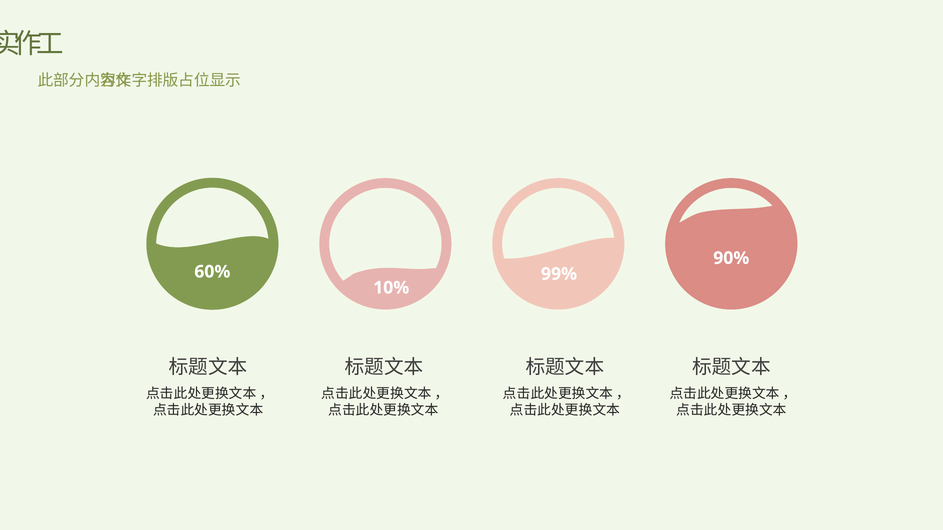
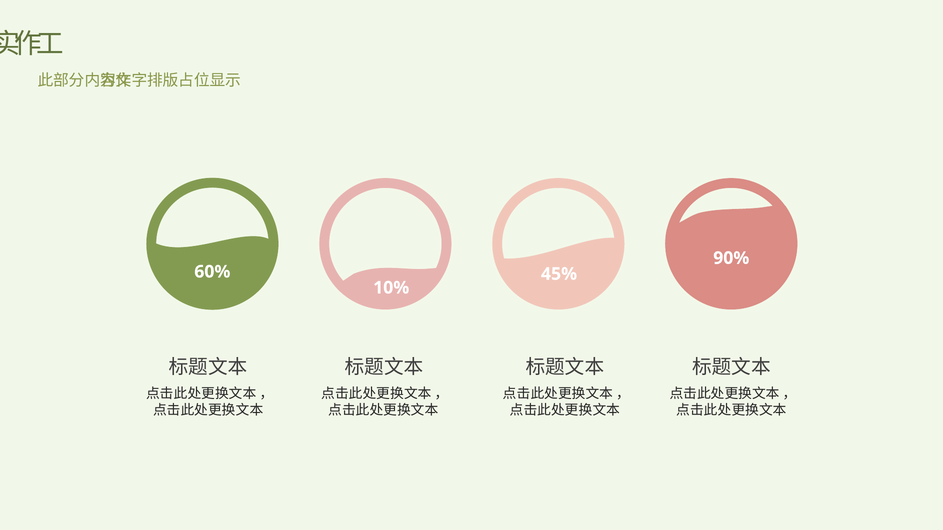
99%: 99% -> 45% (559, 274)
